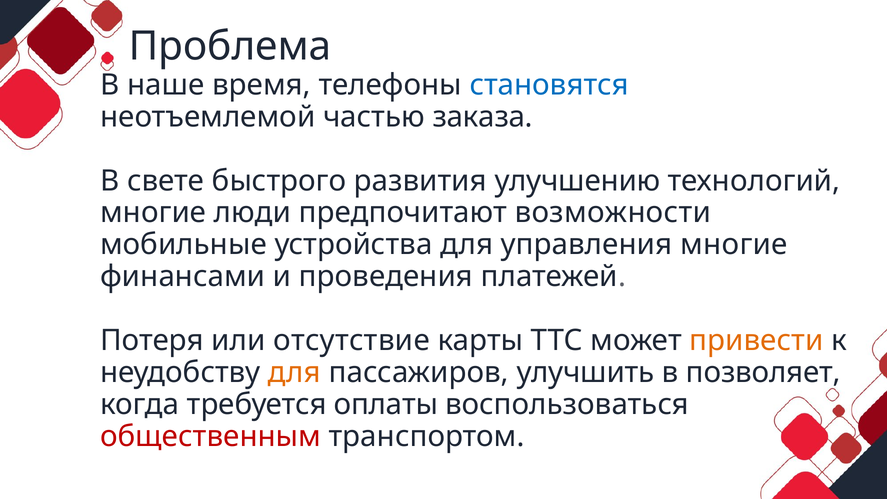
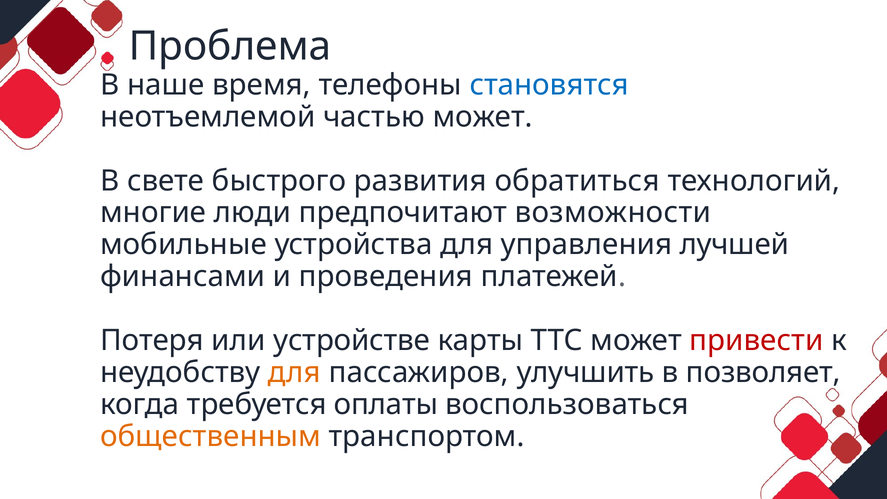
частью заказа: заказа -> может (483, 117)
улучшению: улучшению -> обратиться (577, 181)
управления многие: многие -> лучшей (734, 245)
отсутствие: отсутствие -> устройстве (352, 340)
привести colour: orange -> red (756, 340)
общественным colour: red -> orange (211, 436)
